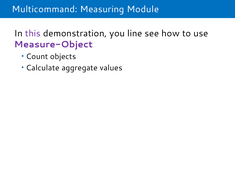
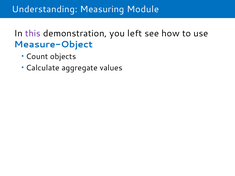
Multicommand: Multicommand -> Understanding (45, 9)
line: line -> left (135, 34)
Measure-Object colour: purple -> blue (53, 44)
